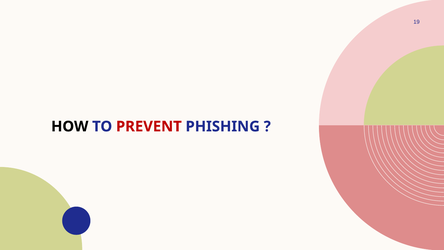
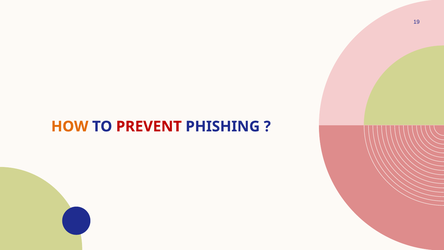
HOW colour: black -> orange (70, 126)
